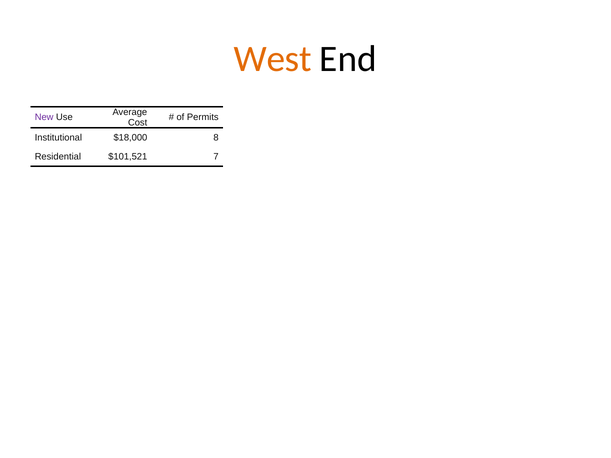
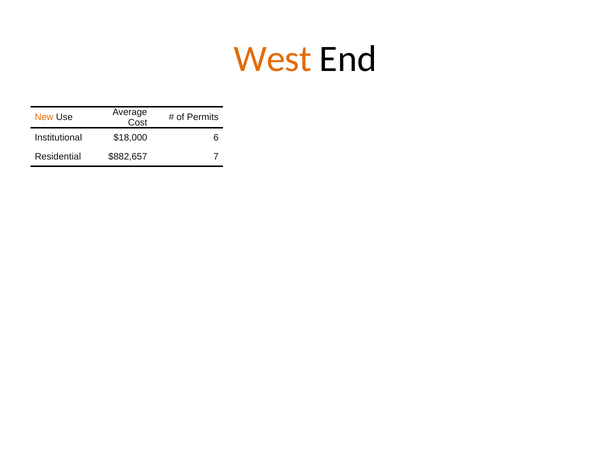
New colour: purple -> orange (44, 117)
8: 8 -> 6 (216, 138)
$101,521: $101,521 -> $882,657 (128, 157)
